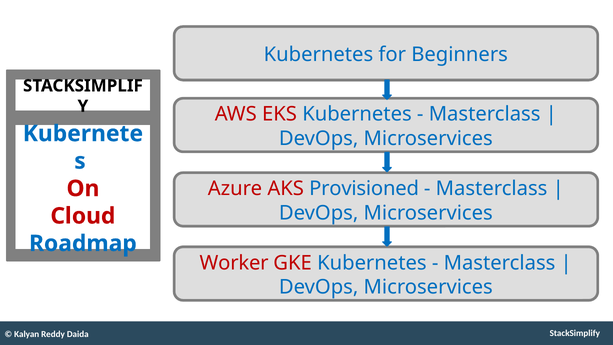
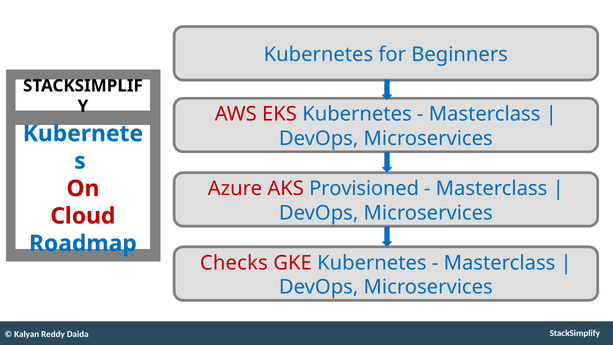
Worker: Worker -> Checks (234, 263)
